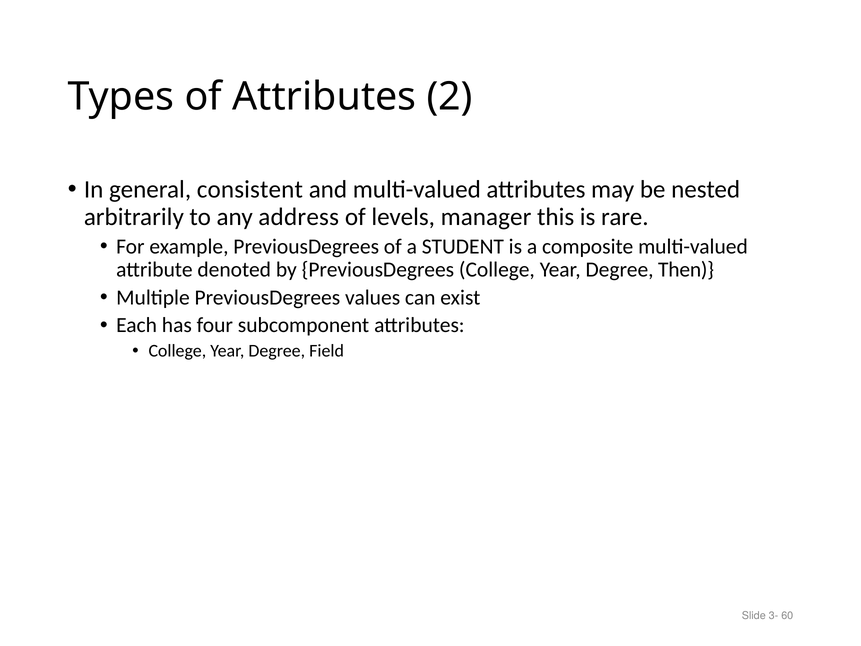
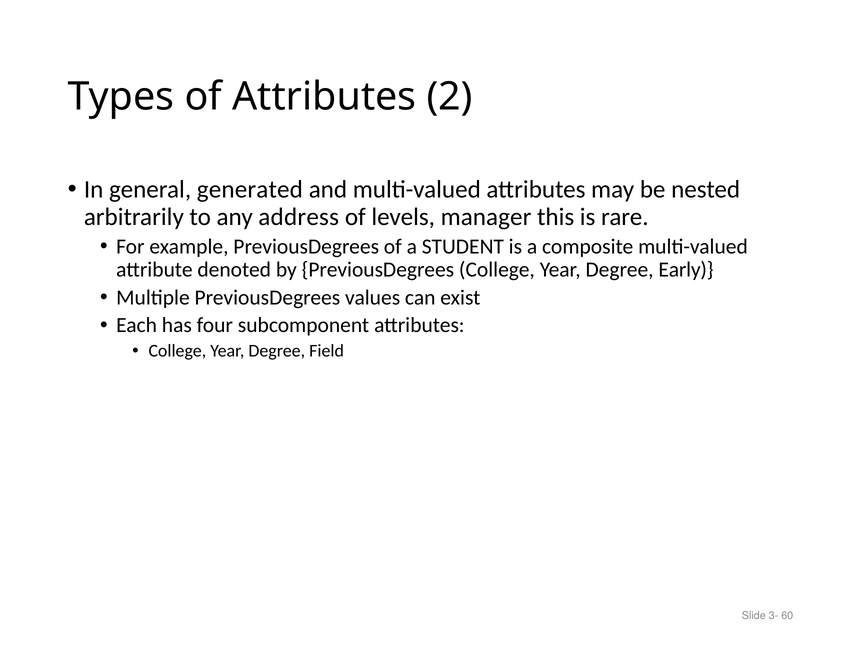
consistent: consistent -> generated (250, 190)
Then: Then -> Early (686, 270)
